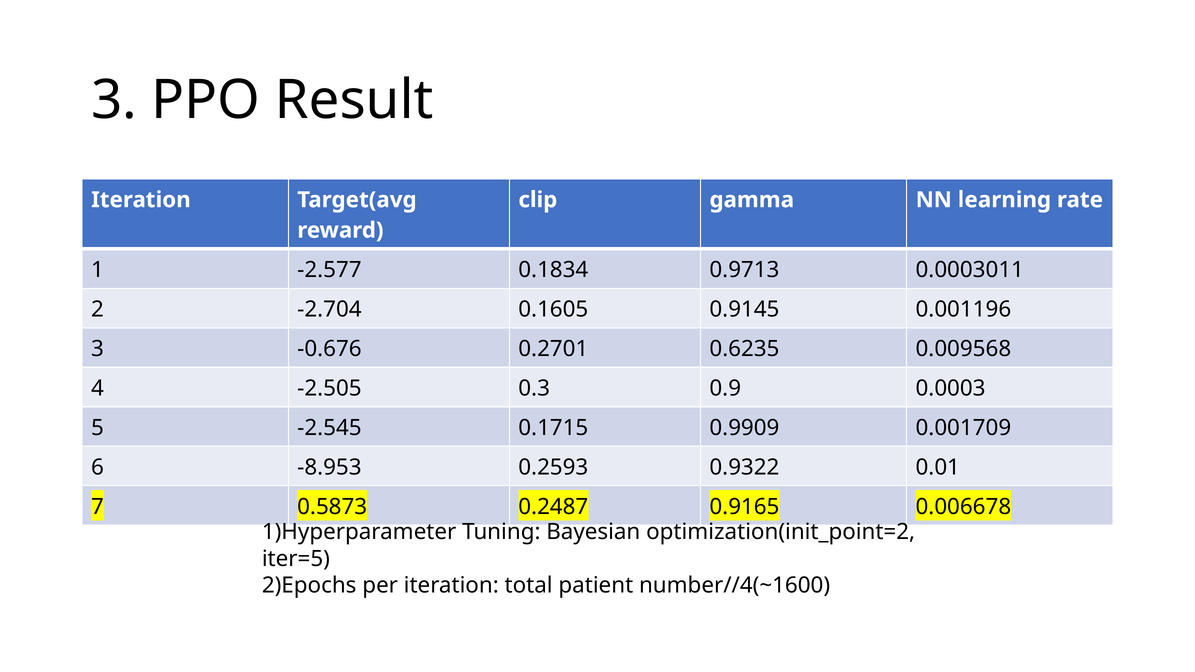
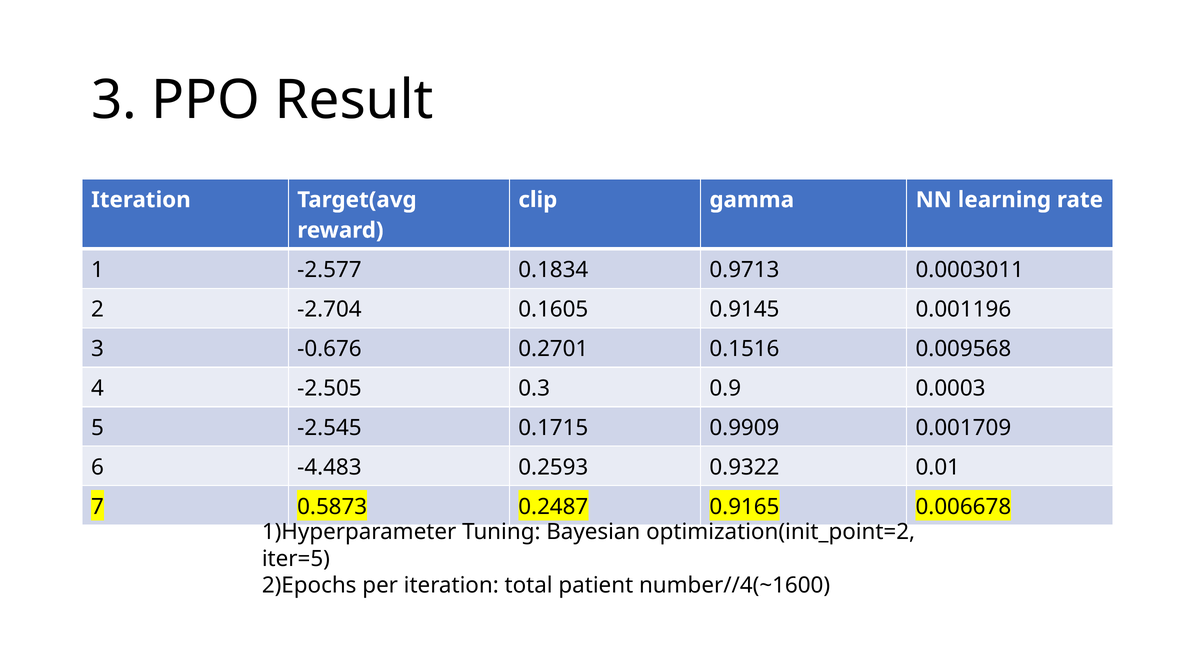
0.6235: 0.6235 -> 0.1516 (744, 349)
-8.953: -8.953 -> -4.483 (329, 467)
